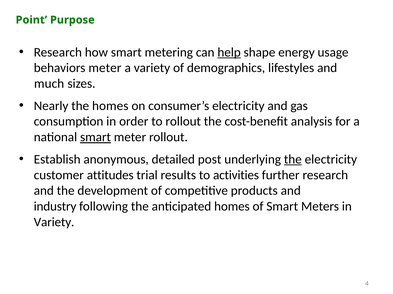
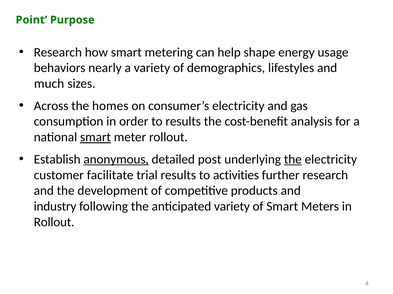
help underline: present -> none (229, 52)
behaviors meter: meter -> nearly (105, 68)
Nearly: Nearly -> Across (51, 106)
to rollout: rollout -> results (183, 122)
anonymous underline: none -> present (116, 160)
attitudes: attitudes -> facilitate (110, 175)
anticipated homes: homes -> variety (232, 207)
Variety: Variety -> Rollout (54, 223)
